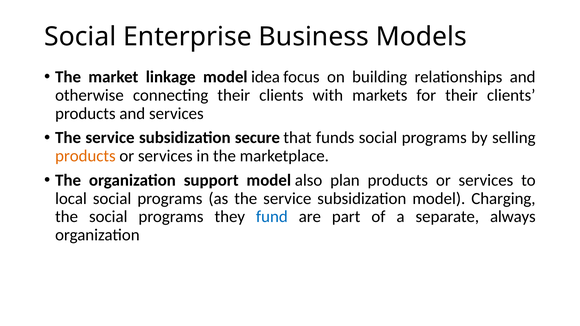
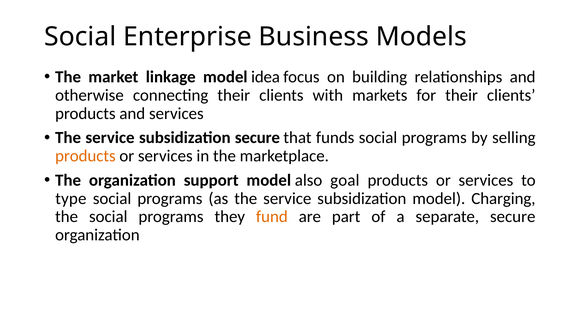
plan: plan -> goal (345, 180)
local: local -> type (71, 199)
fund colour: blue -> orange (272, 217)
separate always: always -> secure (513, 217)
